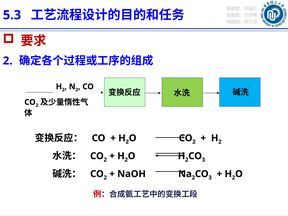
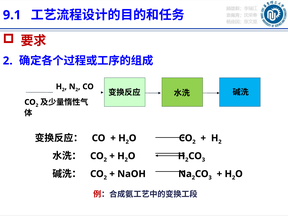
5.3: 5.3 -> 9.1 (12, 15)
